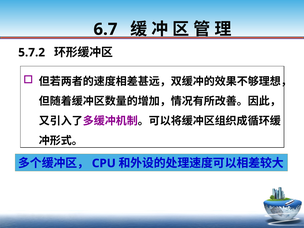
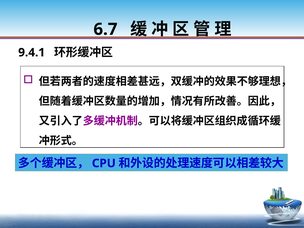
5.7.2: 5.7.2 -> 9.4.1 (32, 52)
